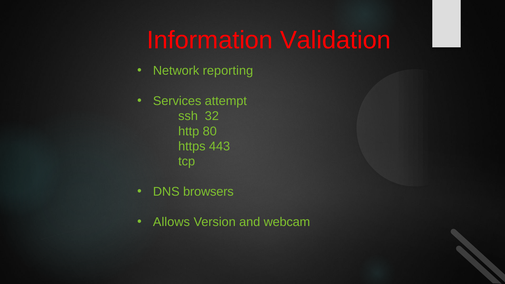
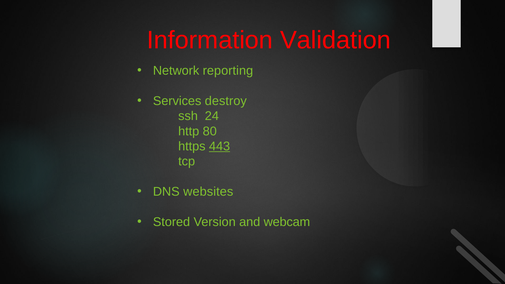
attempt: attempt -> destroy (226, 101)
32: 32 -> 24 (212, 116)
443 underline: none -> present (220, 146)
browsers: browsers -> websites (208, 192)
Allows: Allows -> Stored (172, 222)
